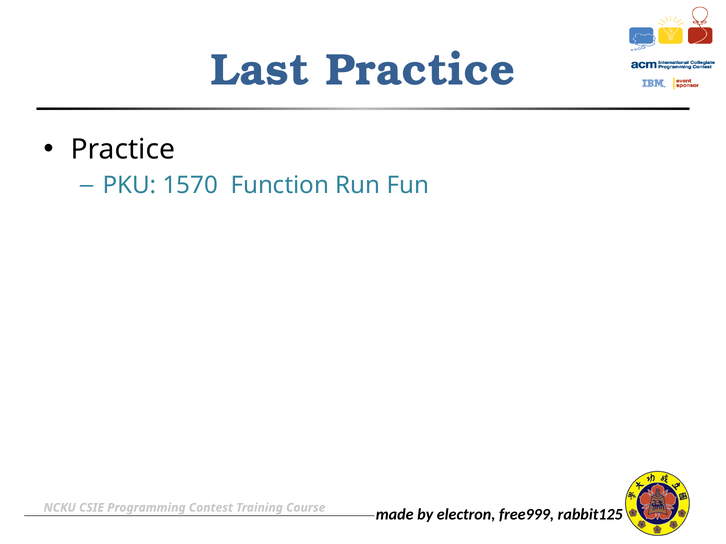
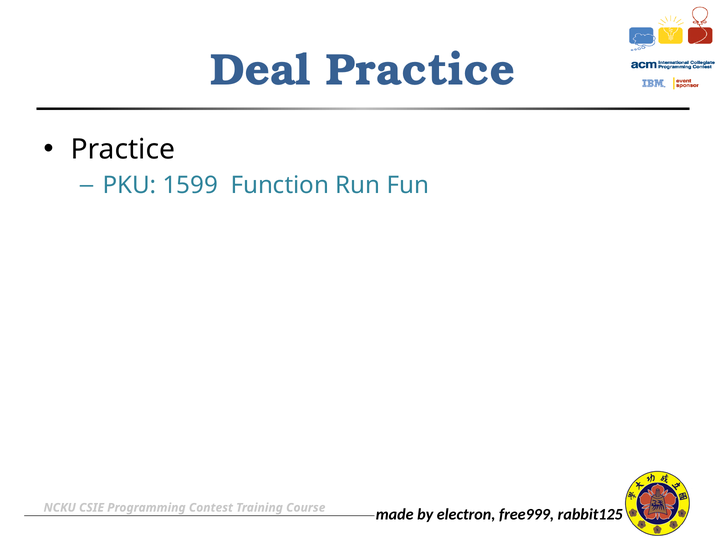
Last: Last -> Deal (261, 70)
1570: 1570 -> 1599 (190, 186)
